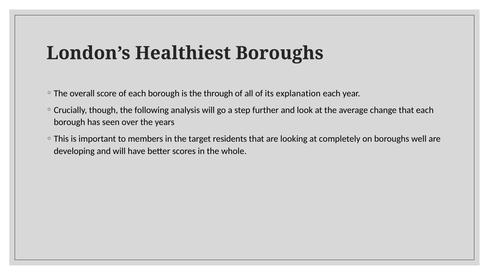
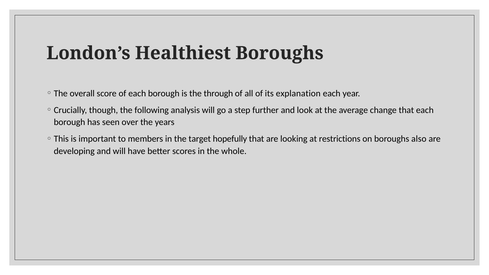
residents: residents -> hopefully (230, 139)
completely: completely -> restrictions (340, 139)
well: well -> also (419, 139)
